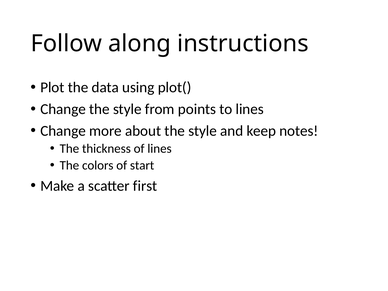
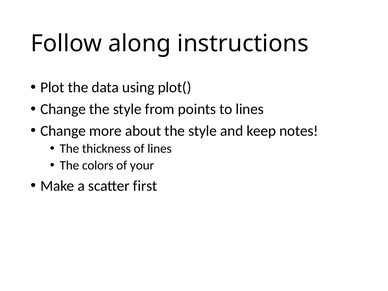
start: start -> your (142, 165)
